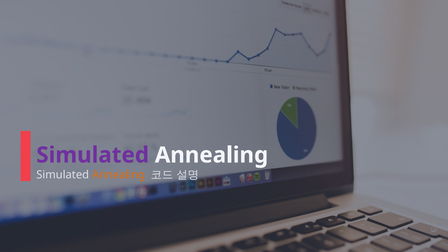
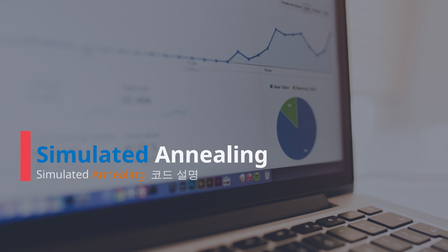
Simulated colour: purple -> blue (93, 155)
